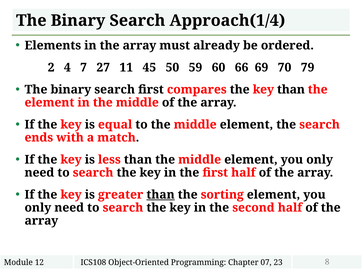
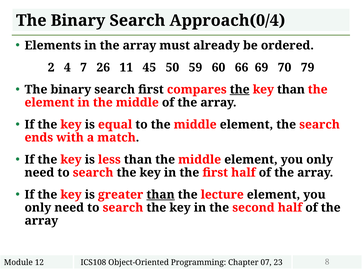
Approach(1/4: Approach(1/4 -> Approach(0/4 (227, 21)
27: 27 -> 26 (103, 68)
the underline: none -> present (240, 90)
sorting: sorting -> lecture (222, 195)
